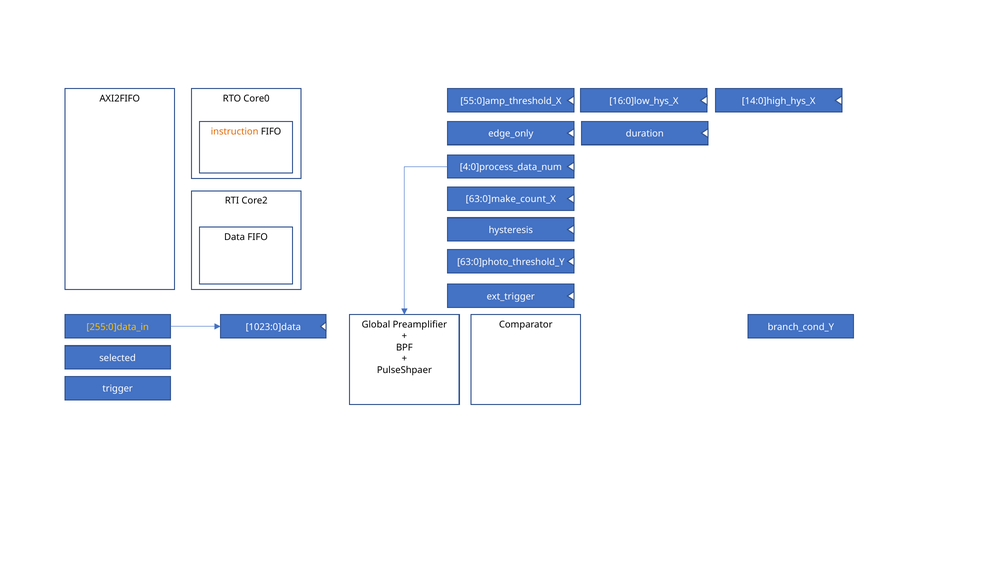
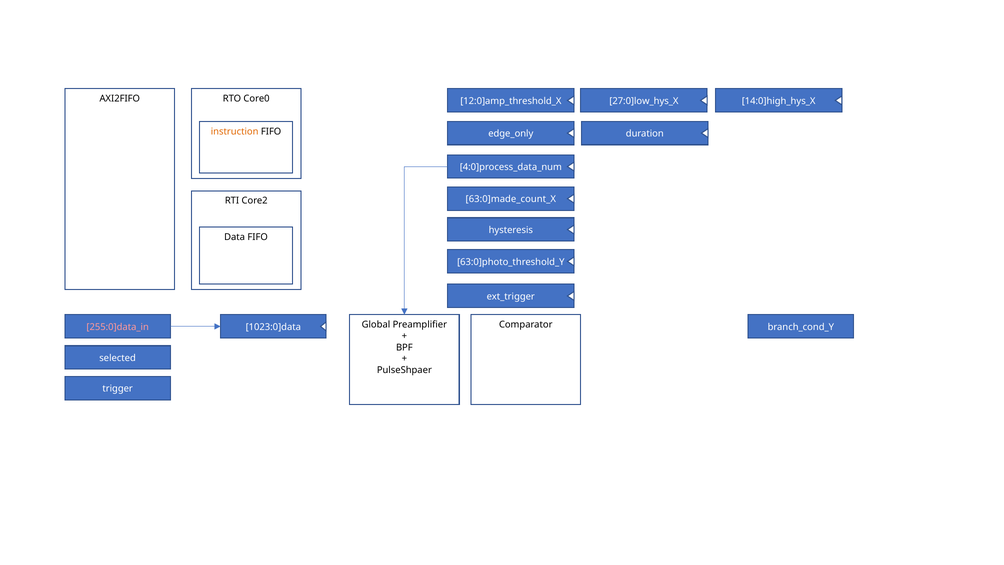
55:0]amp_threshold_X: 55:0]amp_threshold_X -> 12:0]amp_threshold_X (511, 101)
16:0]low_hys_X: 16:0]low_hys_X -> 27:0]low_hys_X (644, 101)
63:0]make_count_X: 63:0]make_count_X -> 63:0]made_count_X (511, 199)
255:0]data_in colour: yellow -> pink (118, 327)
